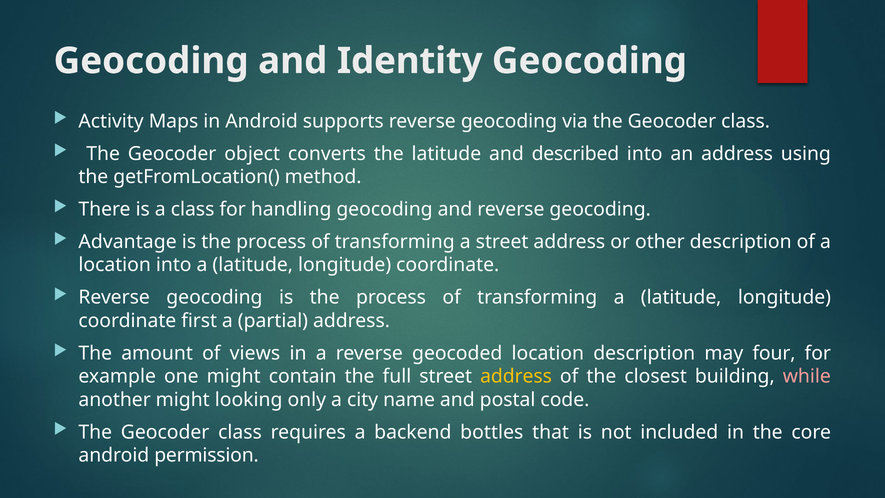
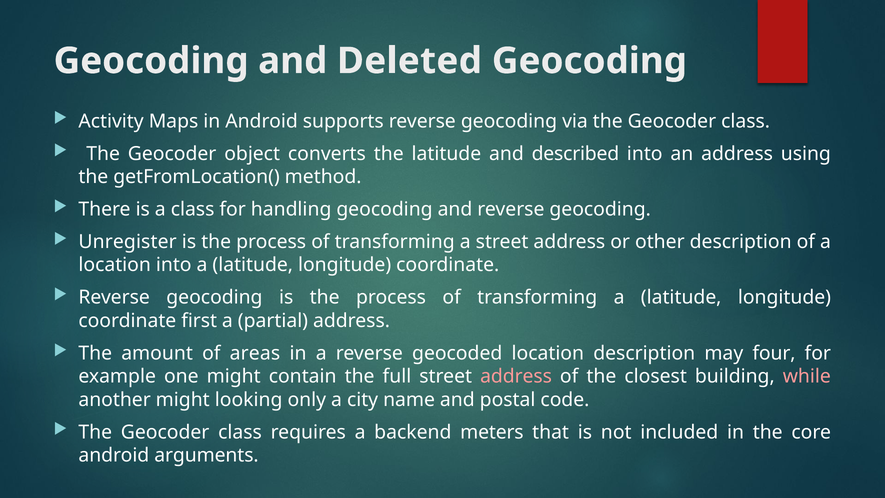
Identity: Identity -> Deleted (409, 61)
Advantage: Advantage -> Unregister (128, 242)
views: views -> areas (255, 353)
address colour: yellow -> pink (516, 376)
bottles: bottles -> meters (492, 432)
permission: permission -> arguments (206, 455)
